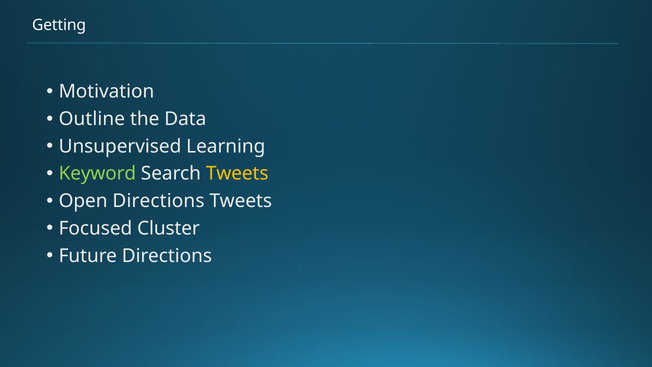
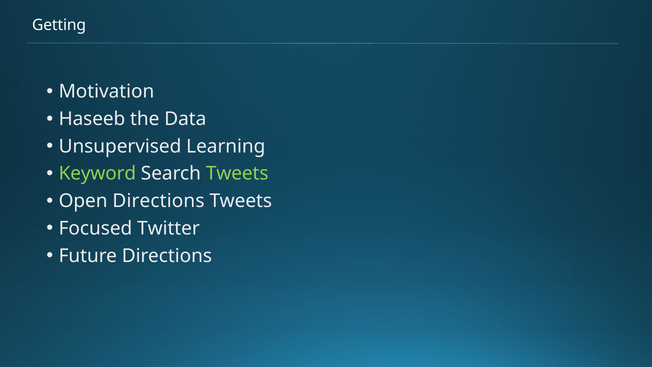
Outline: Outline -> Haseeb (92, 119)
Tweets colour: yellow -> light green (237, 174)
Cluster: Cluster -> Twitter (168, 228)
